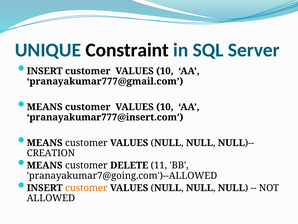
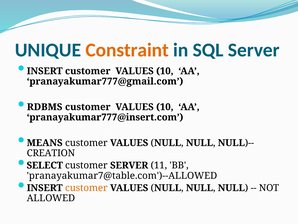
Constraint colour: black -> orange (127, 50)
MEANS: MEANS -> RDBMS (45, 107)
MEANS: MEANS -> SELECT (45, 165)
customer DELETE: DELETE -> SERVER (129, 165)
pranayakumar7@going.com')--ALLOWED: pranayakumar7@going.com')--ALLOWED -> pranayakumar7@table.com')--ALLOWED (122, 175)
